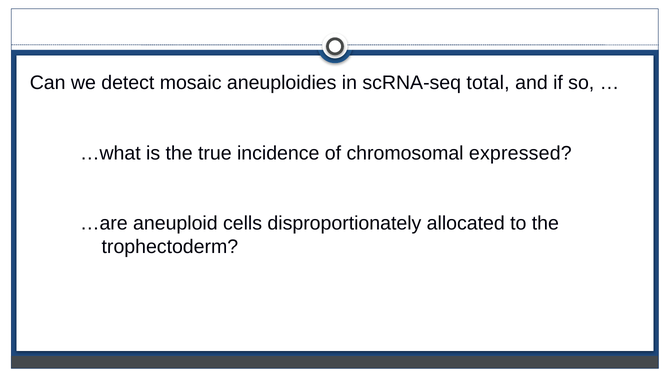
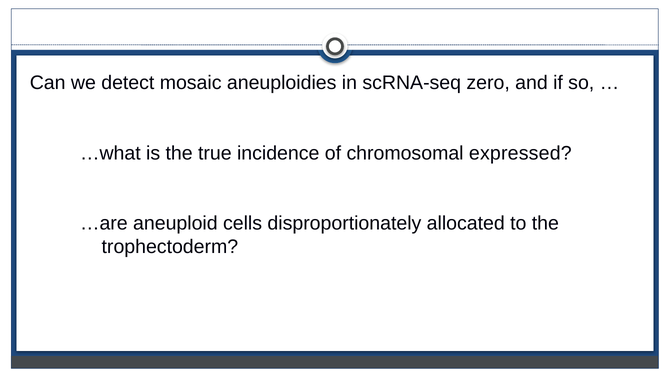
total: total -> zero (488, 83)
